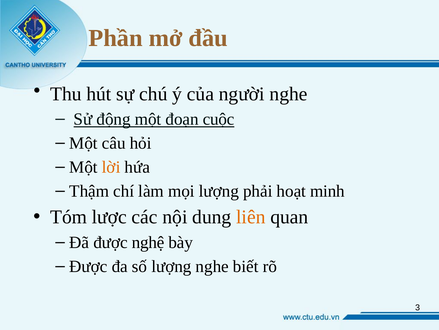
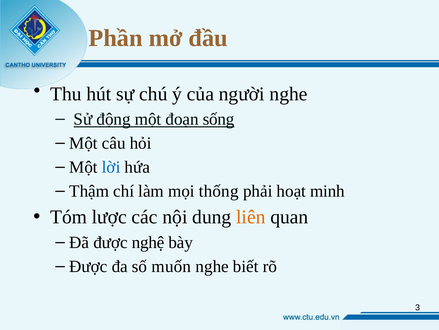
cuộc: cuộc -> sống (219, 119)
lời colour: orange -> blue (111, 167)
mọi lượng: lượng -> thống (219, 191)
số lượng: lượng -> muốn (171, 266)
